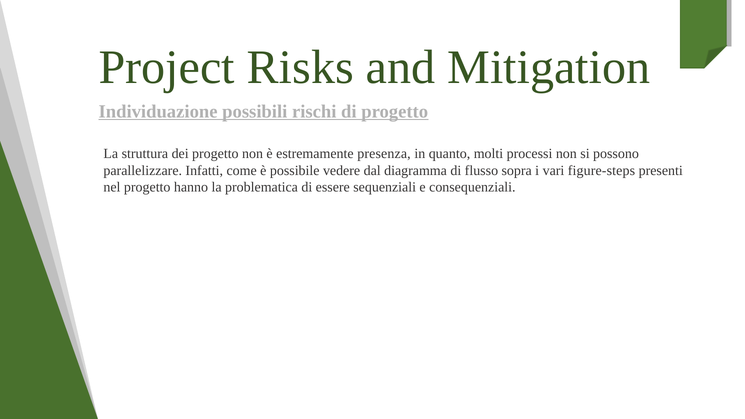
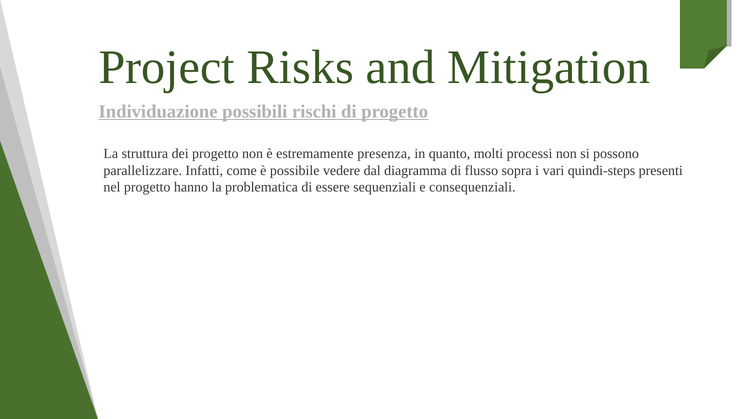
figure-steps: figure-steps -> quindi-steps (602, 171)
